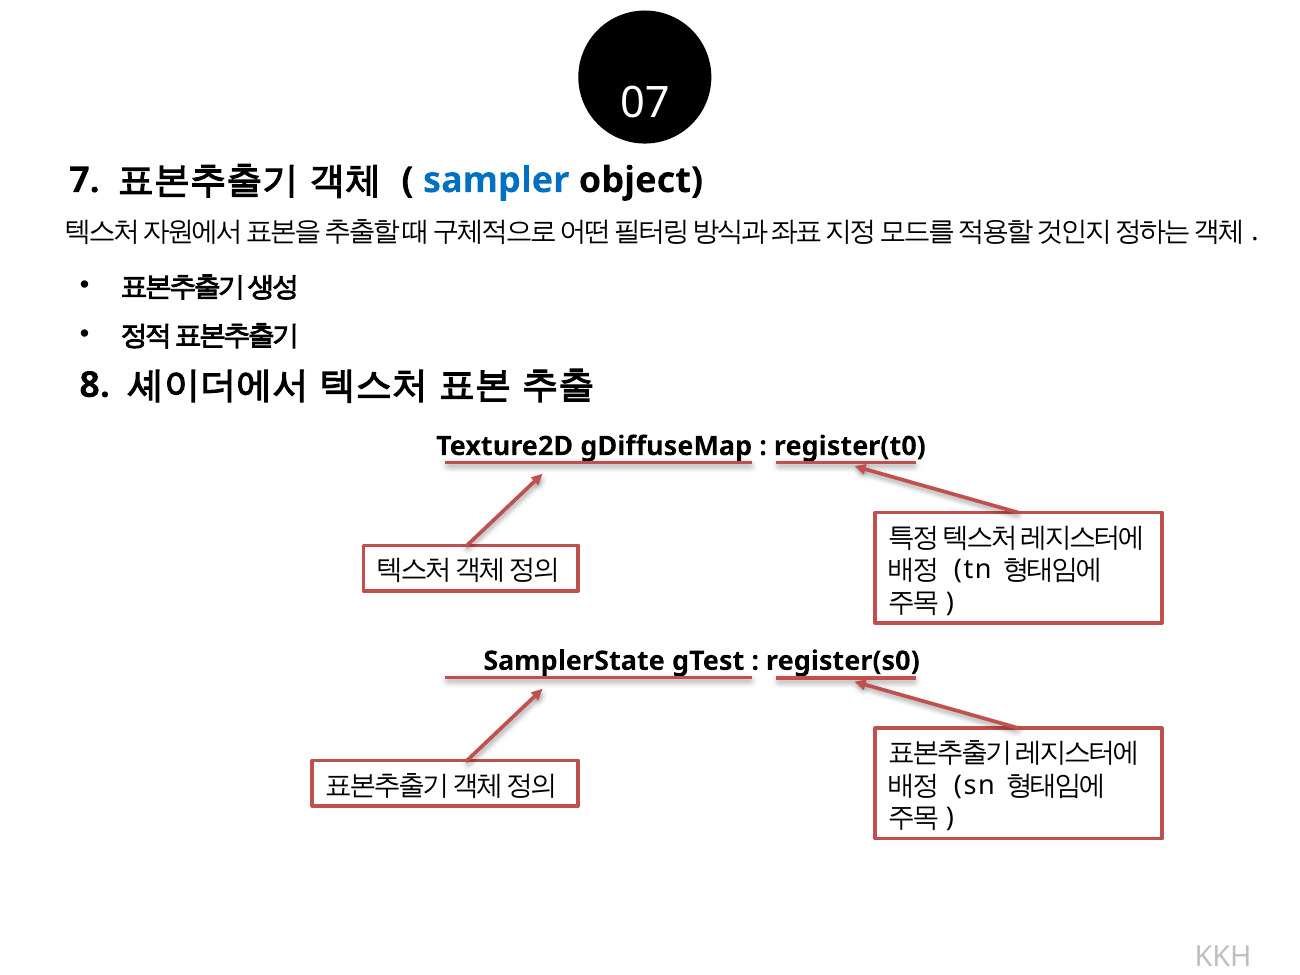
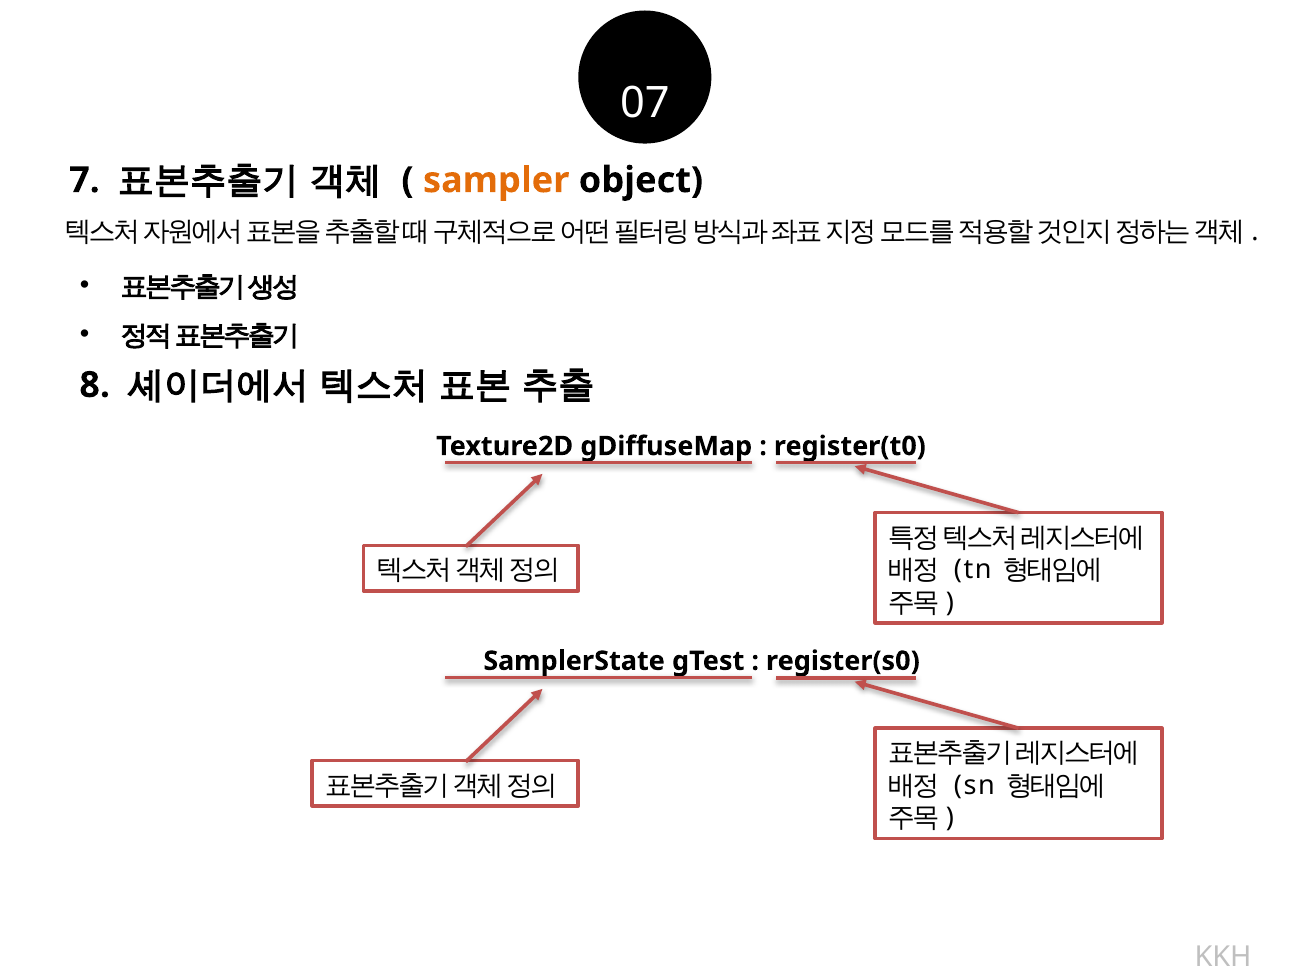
sampler colour: blue -> orange (496, 180)
